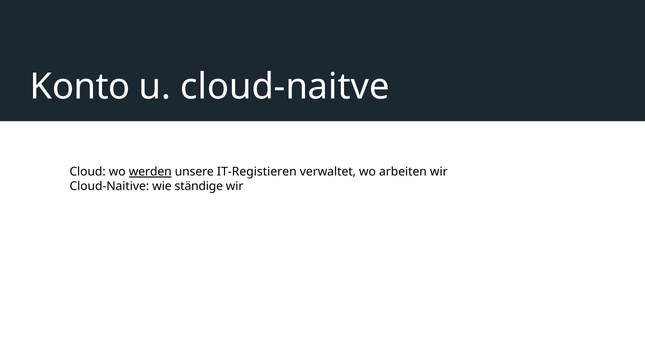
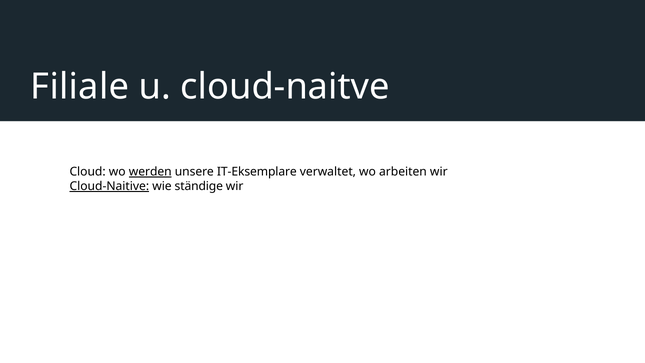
Konto: Konto -> Filiale (80, 87)
IT-Registieren: IT-Registieren -> IT-Eksemplare (257, 172)
Cloud-Naitive underline: none -> present (109, 186)
